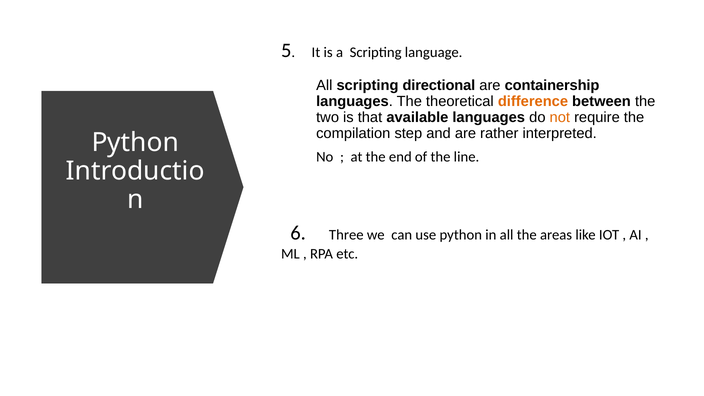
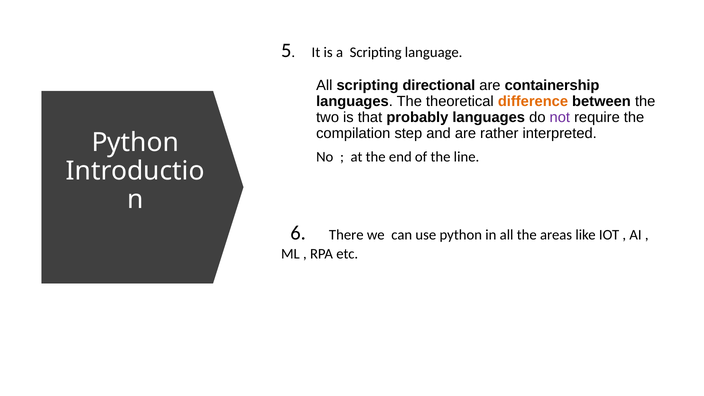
available: available -> probably (417, 117)
not colour: orange -> purple (560, 117)
Three: Three -> There (346, 235)
